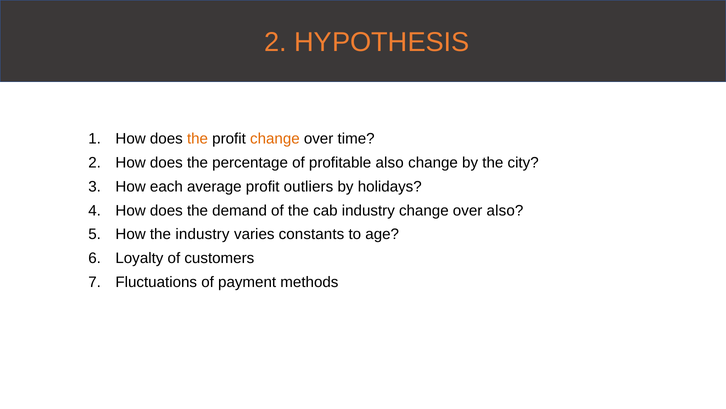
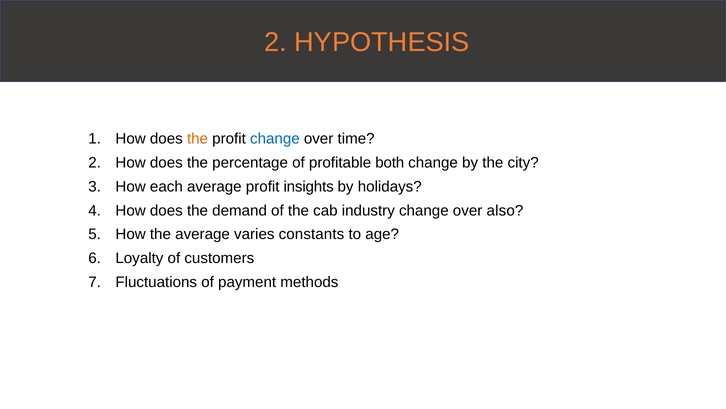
change colour: orange -> blue (275, 138)
profitable also: also -> both (390, 162)
outliers: outliers -> insights (309, 186)
the industry: industry -> average (203, 234)
